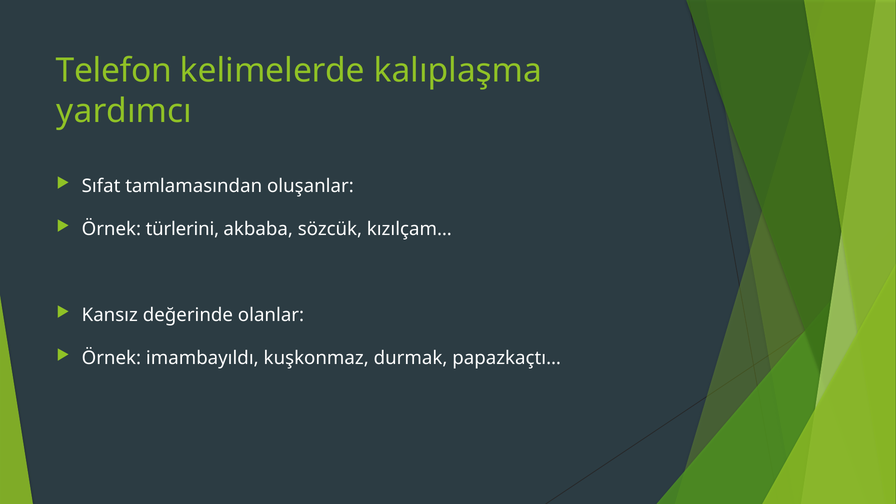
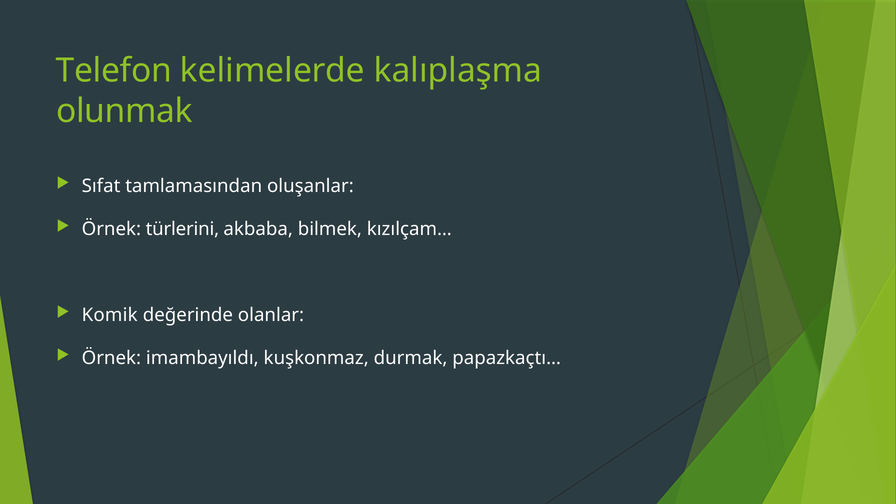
yardımcı: yardımcı -> olunmak (124, 111)
sözcük: sözcük -> bilmek (330, 229)
Kansız: Kansız -> Komik (110, 315)
